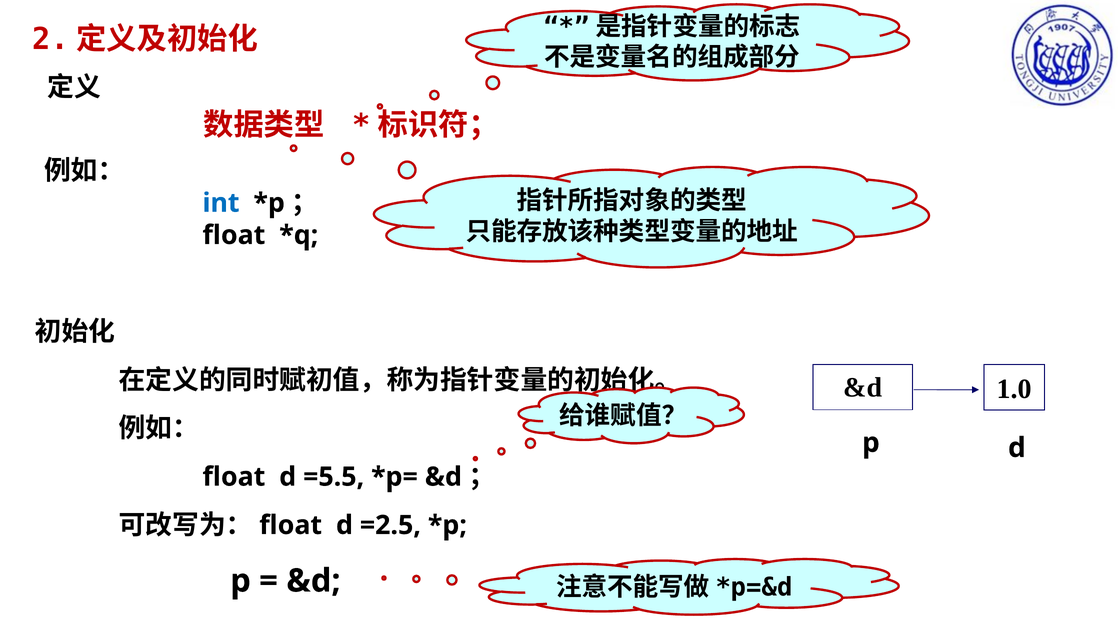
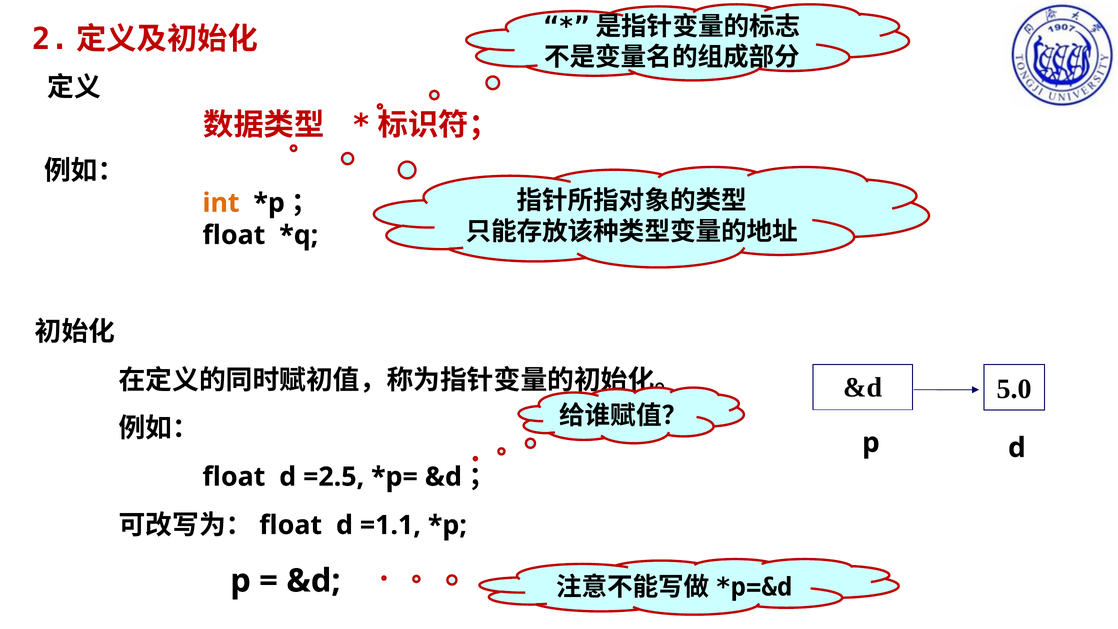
int colour: blue -> orange (221, 203)
1.0: 1.0 -> 5.0 (1014, 389)
=5.5: =5.5 -> =2.5 (334, 477)
=2.5: =2.5 -> =1.1 (390, 525)
